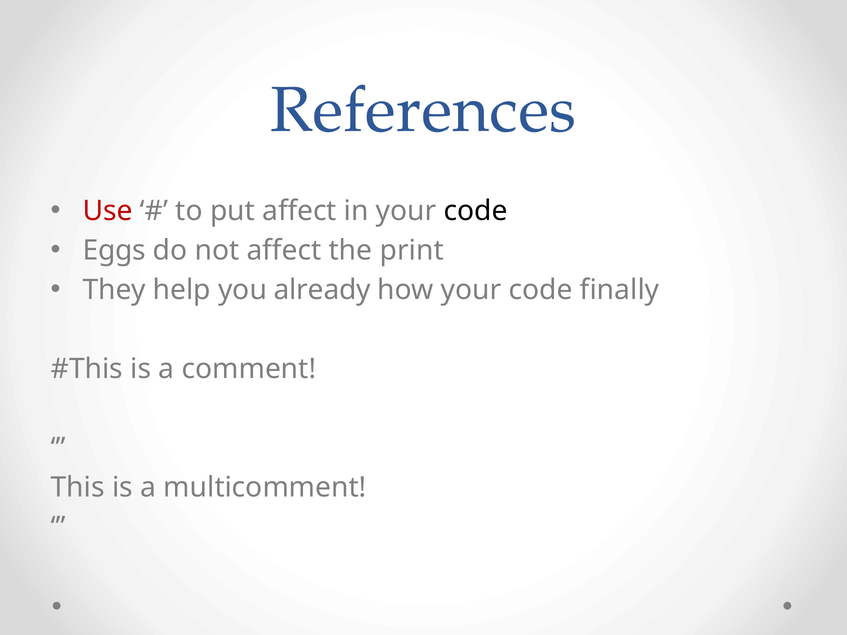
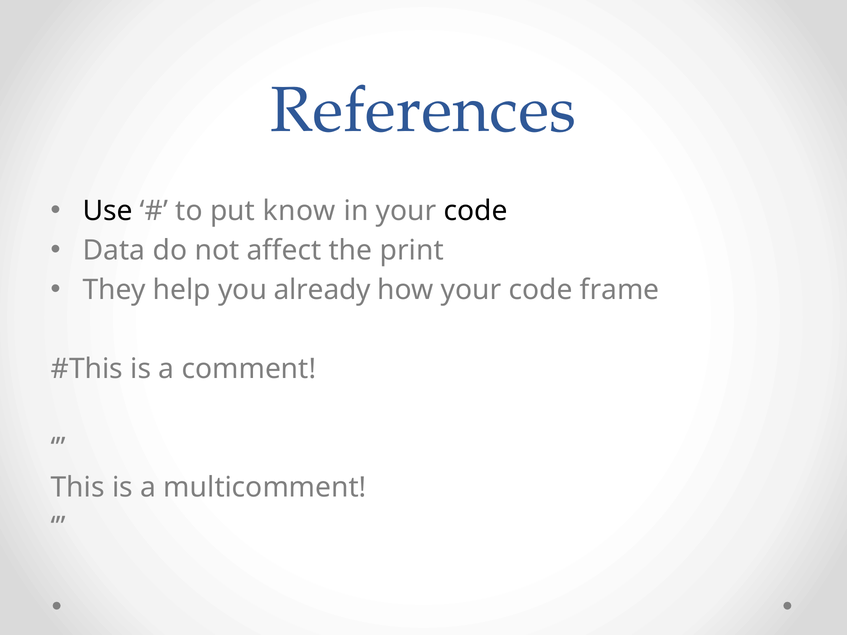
Use colour: red -> black (108, 211)
put affect: affect -> know (299, 211)
Eggs: Eggs -> Data (114, 250)
finally: finally -> frame (620, 290)
